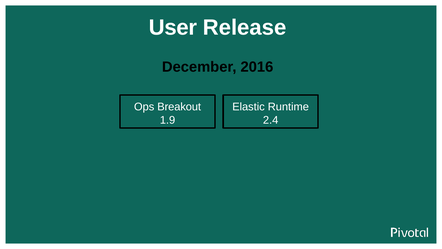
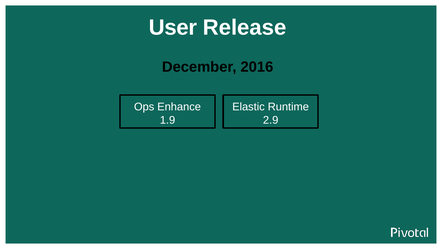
Breakout: Breakout -> Enhance (179, 107)
2.4: 2.4 -> 2.9 (271, 120)
